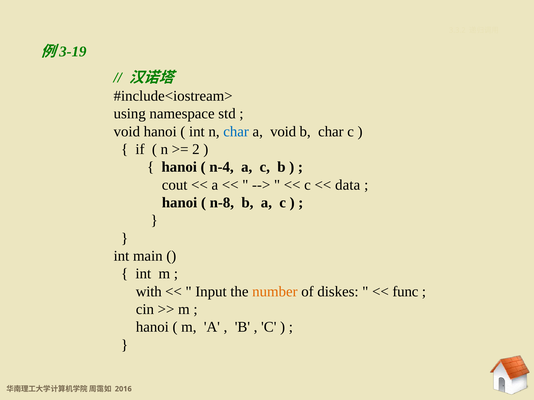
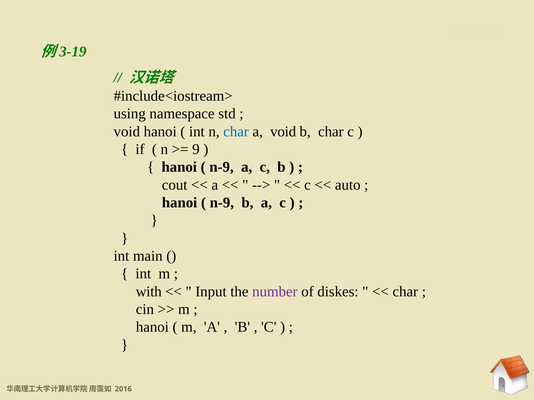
2: 2 -> 9 (196, 149)
n-4: n-4 -> n-9 (222, 167)
data: data -> auto (348, 185)
n-8: n-8 -> n-9 (222, 203)
number colour: orange -> purple (275, 292)
func: func -> char (405, 292)
